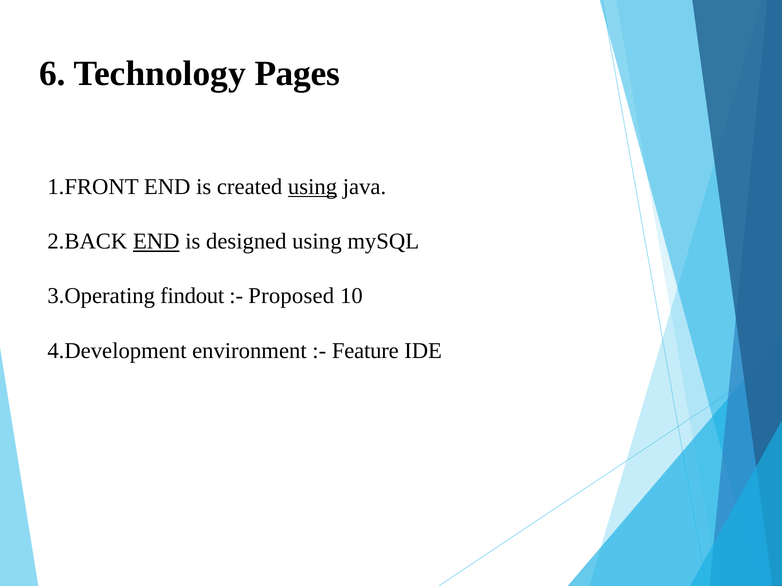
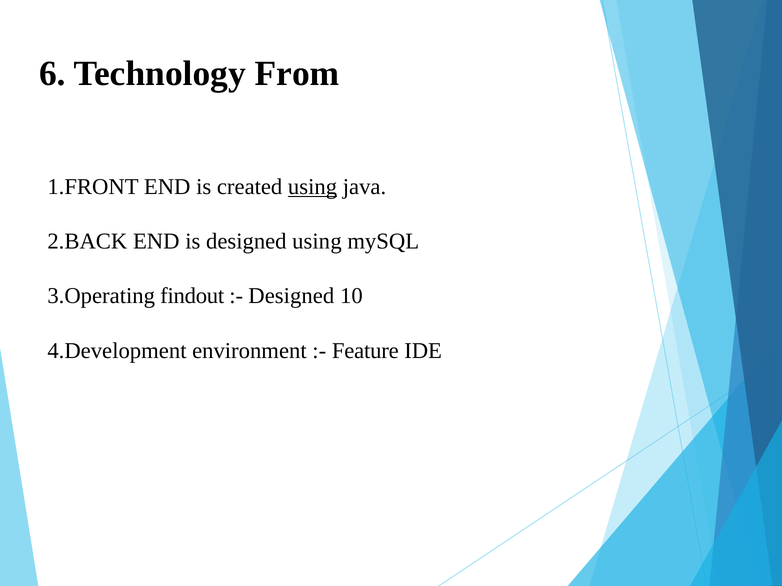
Pages: Pages -> From (297, 74)
END underline: present -> none (156, 242)
Proposed: Proposed -> Designed (291, 296)
